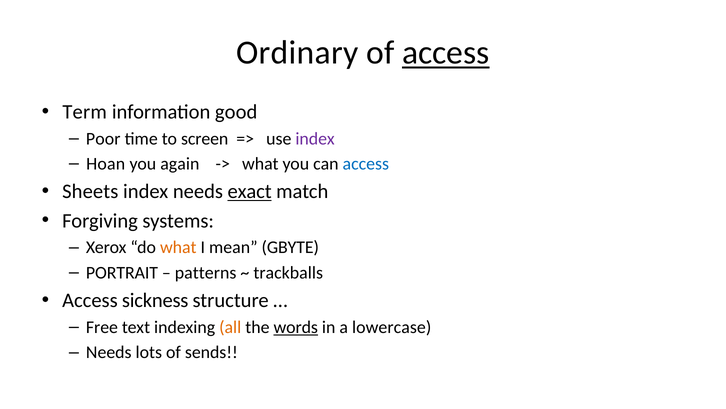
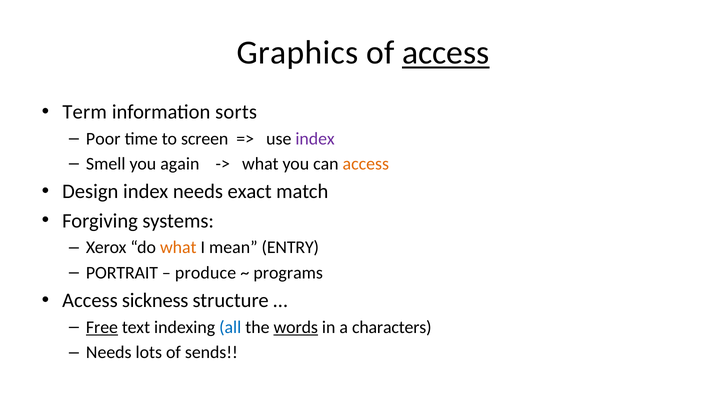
Ordinary: Ordinary -> Graphics (297, 53)
good: good -> sorts (236, 112)
Hoan: Hoan -> Smell (106, 164)
access colour: blue -> orange (366, 164)
Sheets: Sheets -> Design (90, 191)
exact underline: present -> none (250, 191)
GBYTE: GBYTE -> ENTRY (290, 247)
patterns: patterns -> produce (206, 272)
trackballs: trackballs -> programs (288, 272)
Free underline: none -> present (102, 327)
all colour: orange -> blue (230, 327)
lowercase: lowercase -> characters (392, 327)
